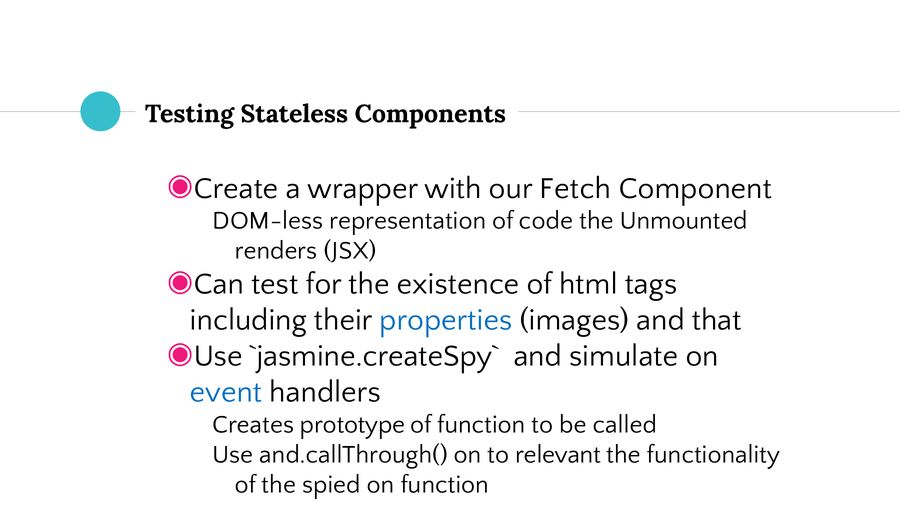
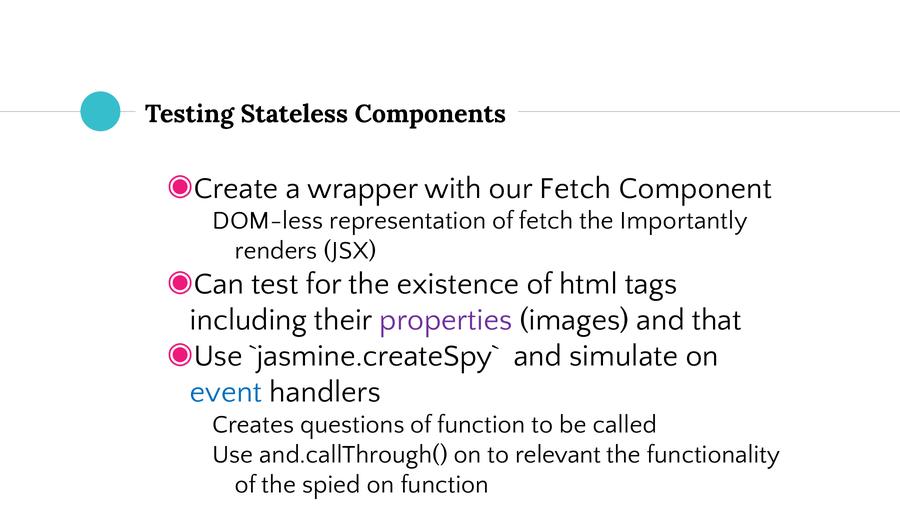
of code: code -> fetch (546, 221)
Unmounted: Unmounted -> Importantly (684, 221)
properties colour: blue -> purple (446, 320)
prototype: prototype -> questions (352, 425)
